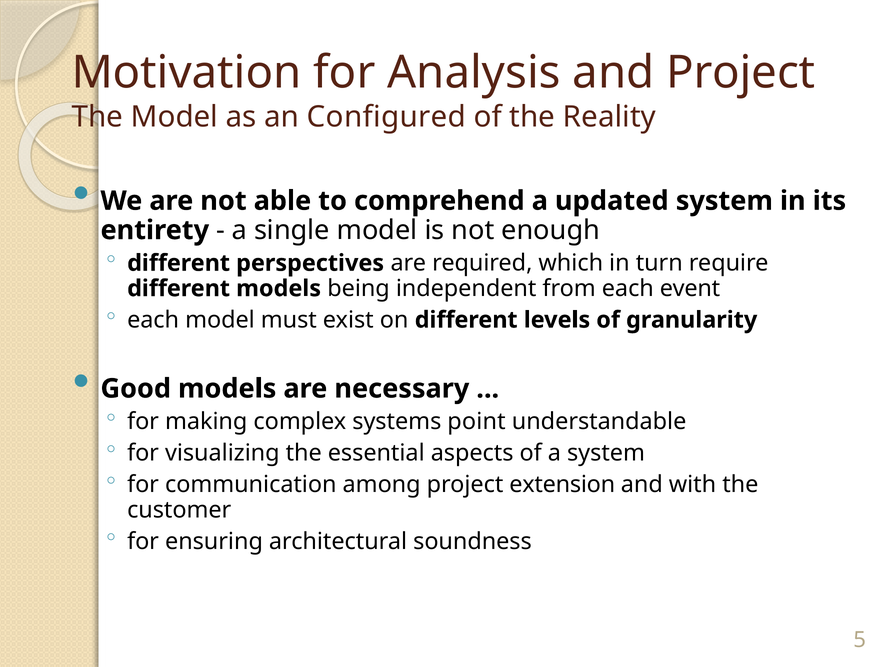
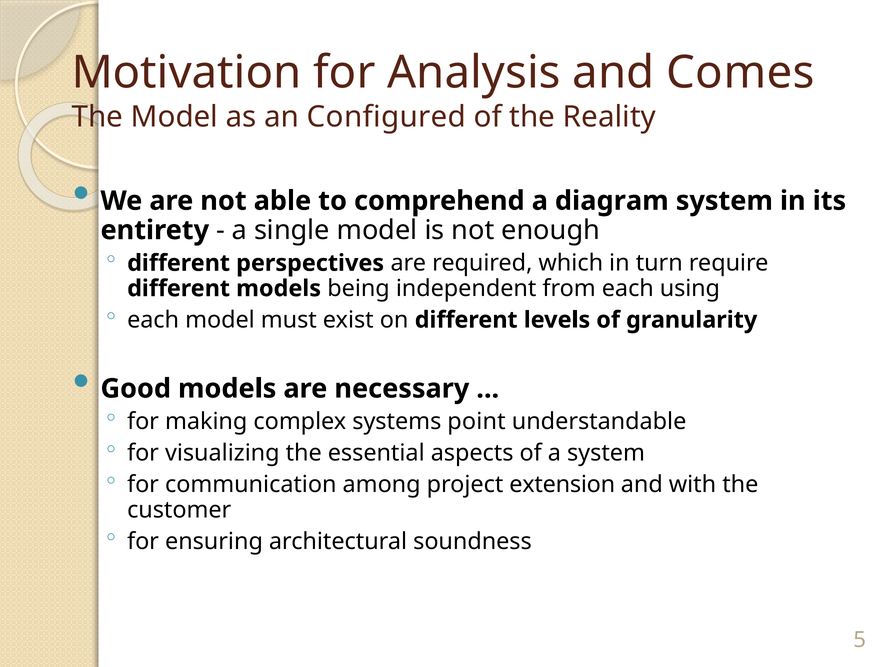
and Project: Project -> Comes (740, 73)
updated: updated -> diagram (612, 201)
event: event -> using (690, 288)
